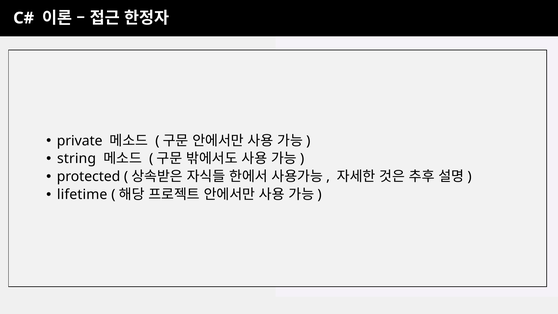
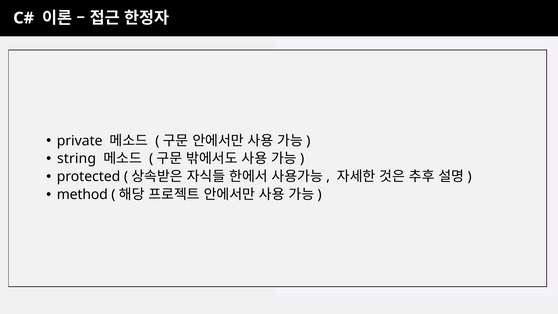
lifetime: lifetime -> method (82, 195)
